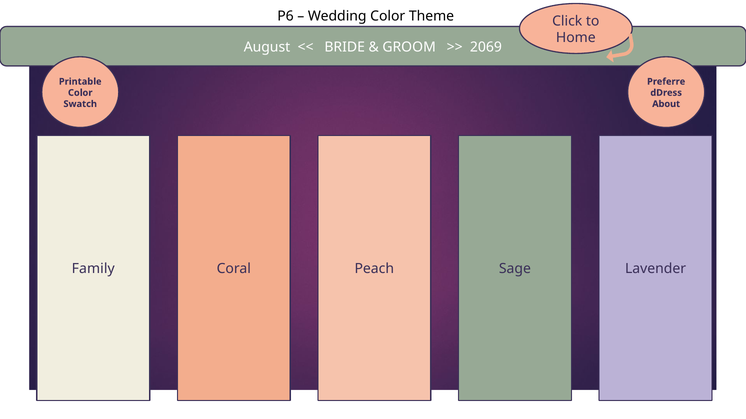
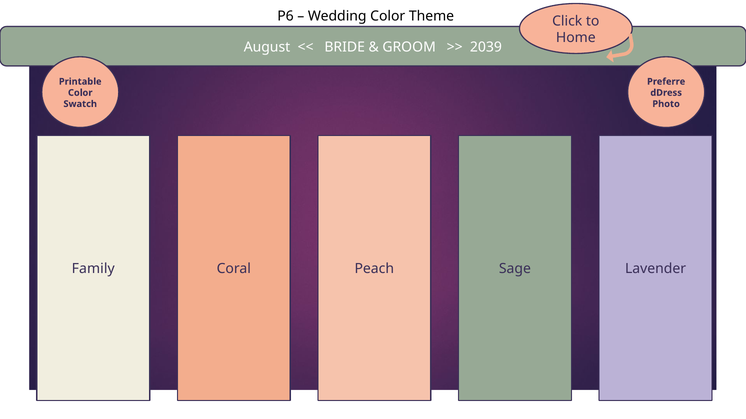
2069: 2069 -> 2039 (486, 47)
About: About -> Photo (666, 104)
